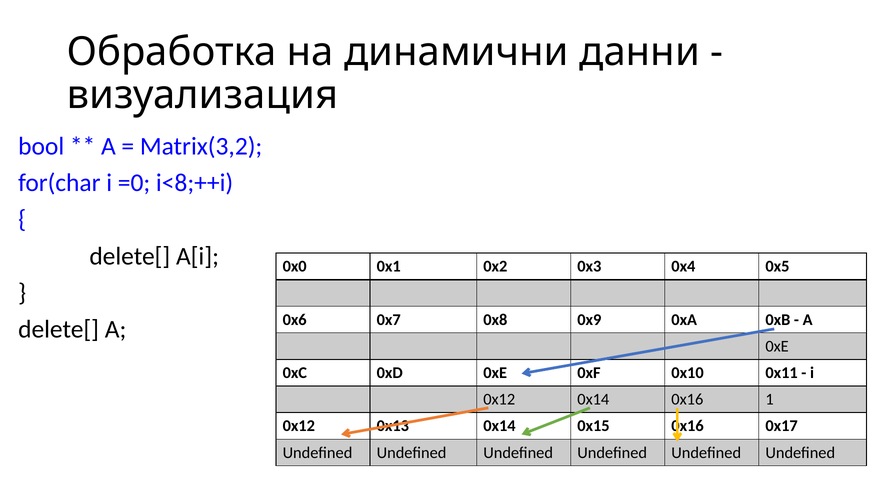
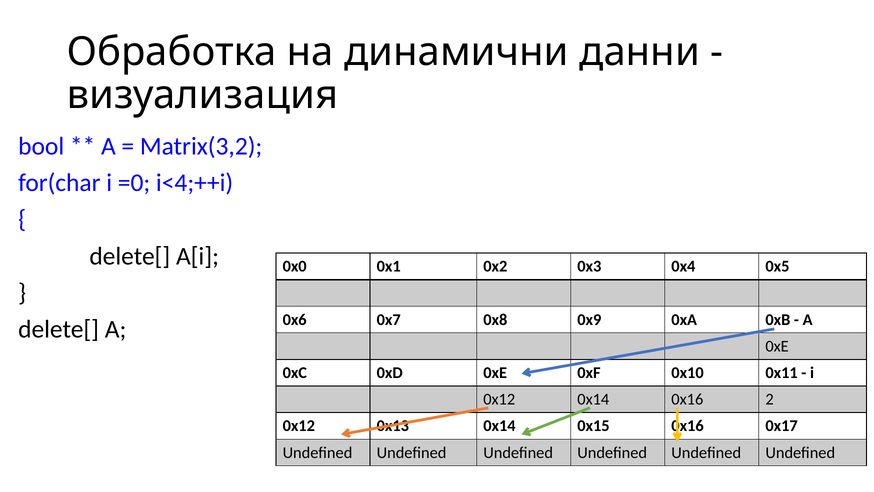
i<8;++i: i<8;++i -> i<4;++i (195, 183)
1: 1 -> 2 (770, 399)
